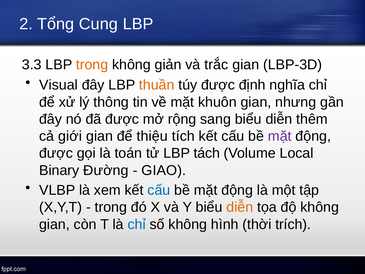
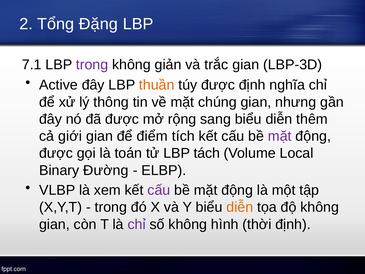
Cung: Cung -> Đặng (98, 24)
3.3: 3.3 -> 7.1 (32, 65)
trong colour: orange -> purple (92, 65)
Visual: Visual -> Active (58, 85)
khuôn: khuôn -> chúng (217, 102)
thiệu: thiệu -> điểm (152, 136)
GIAO: GIAO -> ELBP (164, 170)
cấu colour: blue -> purple (159, 190)
chỉ colour: blue -> purple (137, 224)
thời trích: trích -> định (293, 224)
